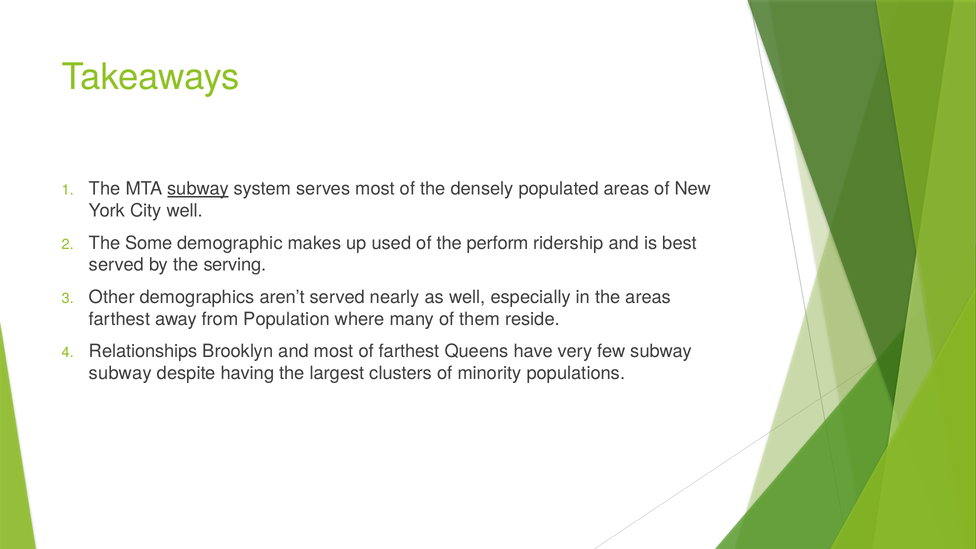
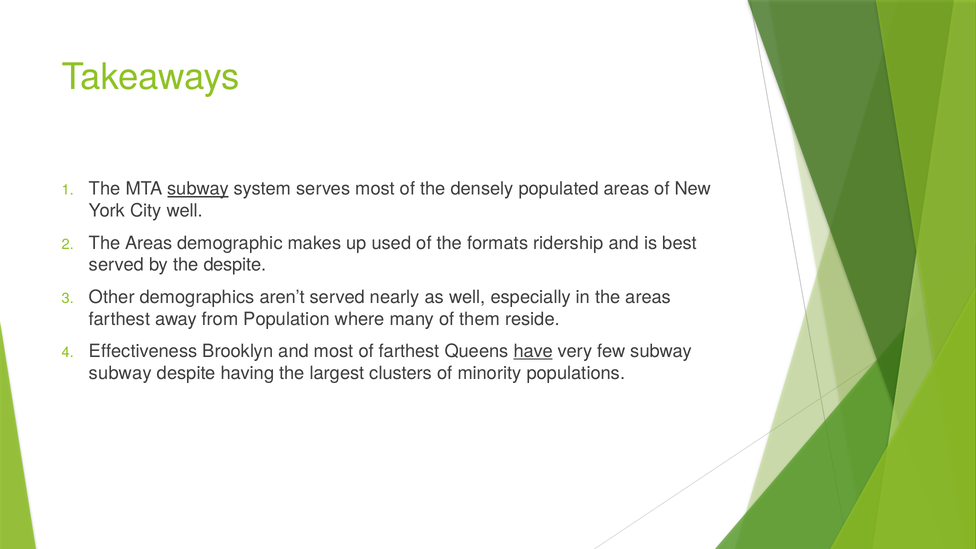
Some: Some -> Areas (149, 243)
perform: perform -> formats (498, 243)
the serving: serving -> despite (235, 265)
Relationships: Relationships -> Effectiveness (143, 351)
have underline: none -> present (533, 351)
